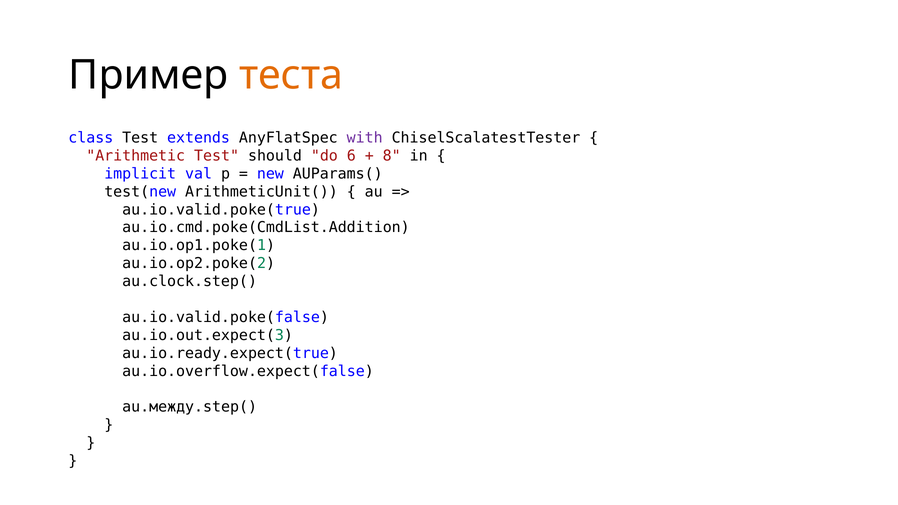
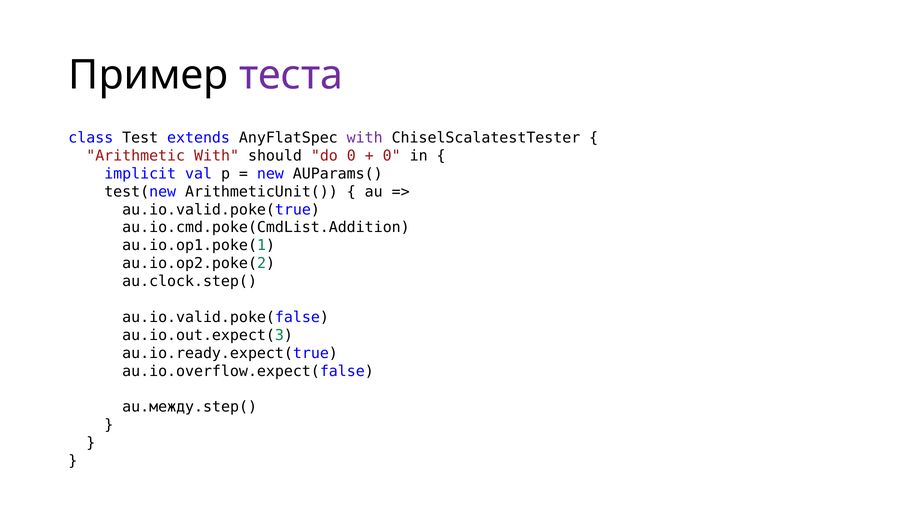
теста colour: orange -> purple (291, 75)
Arithmetic Test: Test -> With (217, 156)
do 6: 6 -> 0 (351, 156)
8: 8 -> 0 (392, 156)
